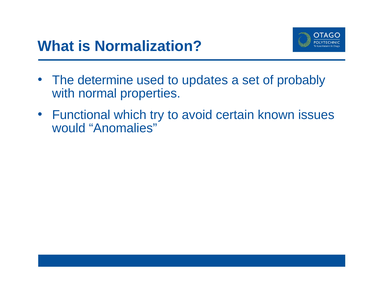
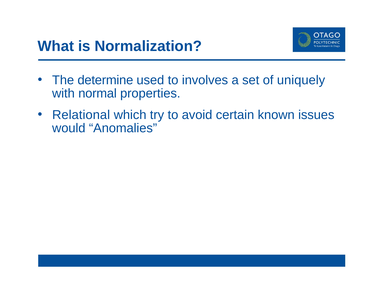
updates: updates -> involves (205, 80)
probably: probably -> uniquely (301, 80)
Functional: Functional -> Relational (81, 115)
